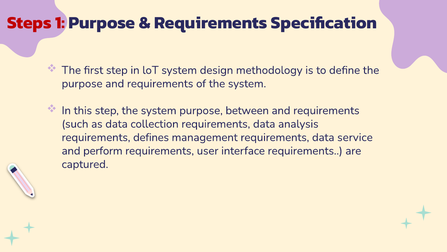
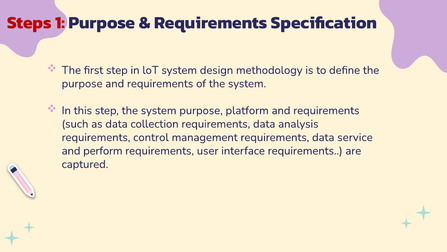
between: between -> platform (247, 110)
defines: defines -> control (151, 137)
